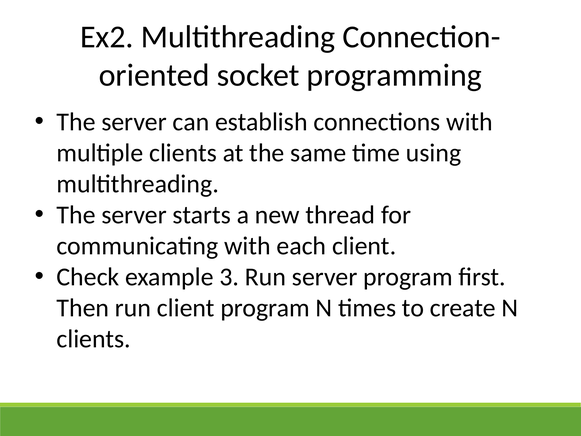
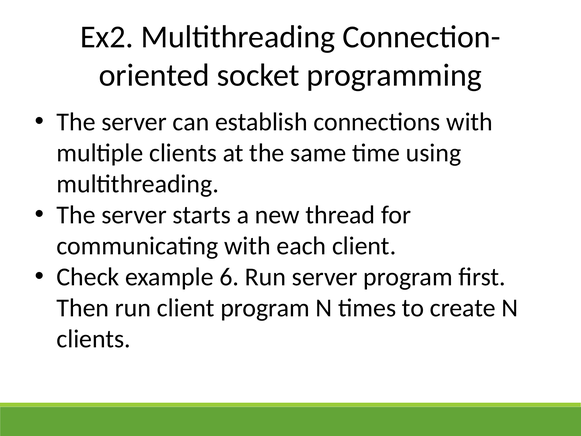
3: 3 -> 6 (229, 277)
